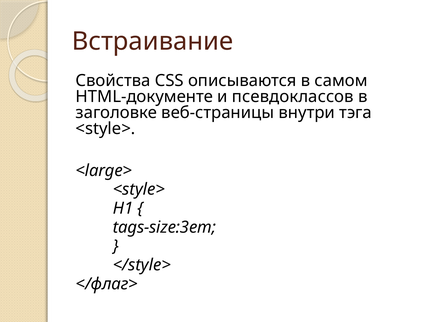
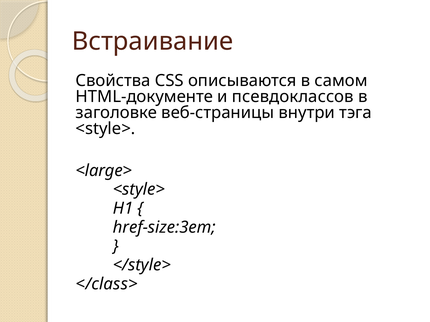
tags-size:3em: tags-size:3em -> href-size:3em (164, 228)
</флаг>: </флаг> -> </class> (107, 284)
